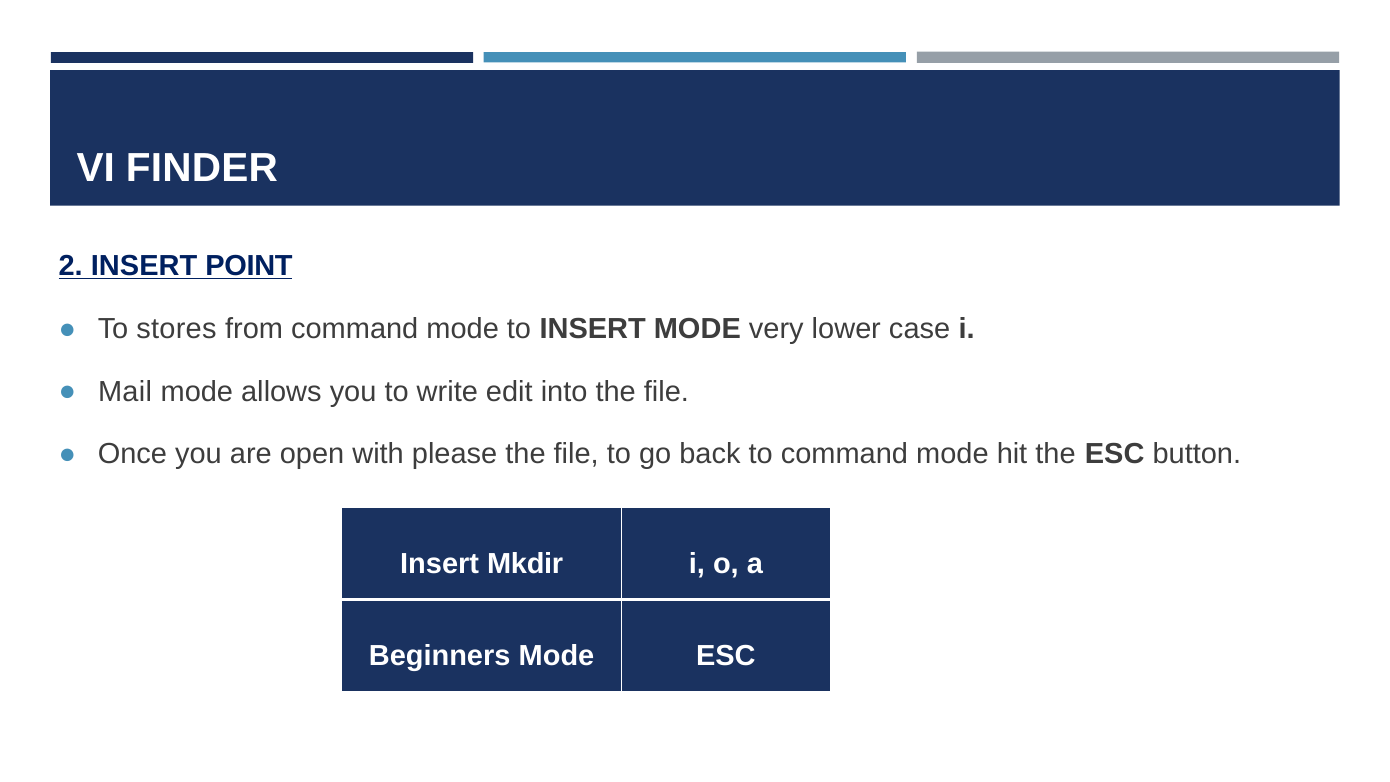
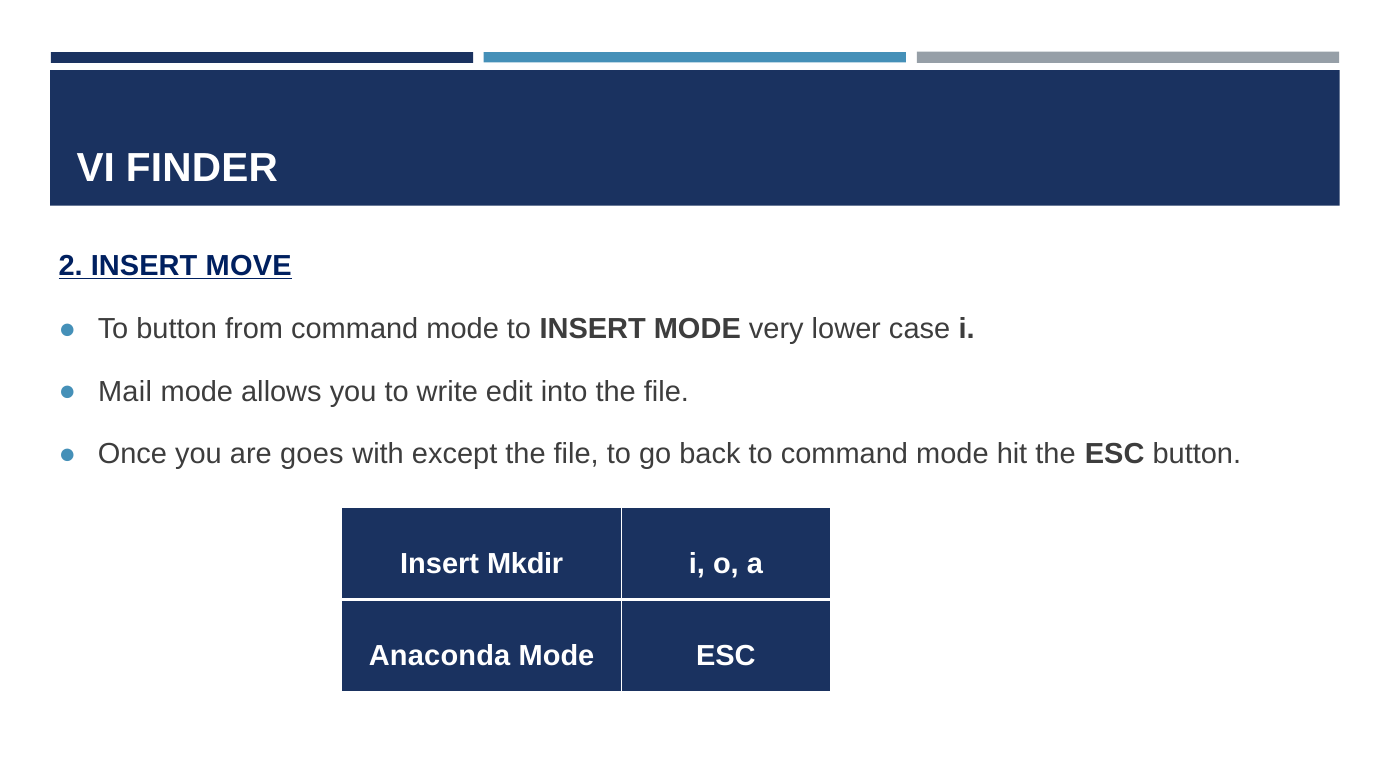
POINT: POINT -> MOVE (249, 266)
To stores: stores -> button (177, 329)
open: open -> goes (312, 454)
please: please -> except (455, 454)
Beginners: Beginners -> Anaconda (440, 656)
